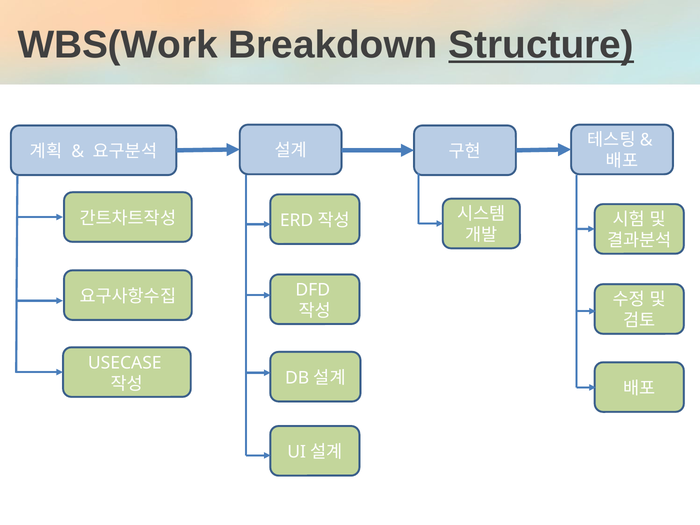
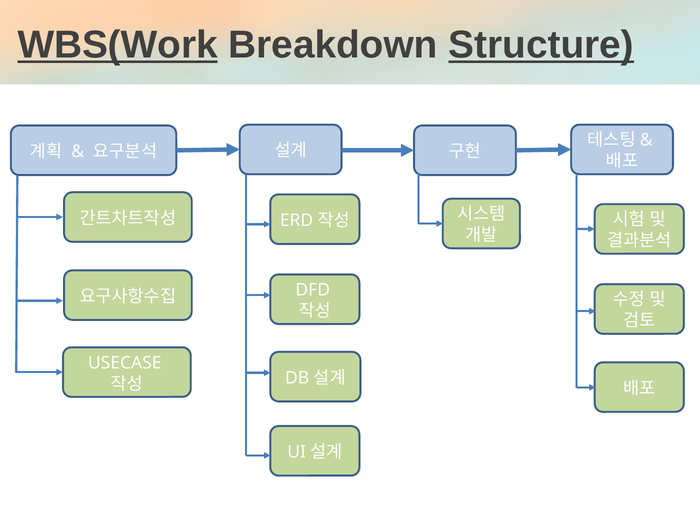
WBS(Work underline: none -> present (118, 45)
